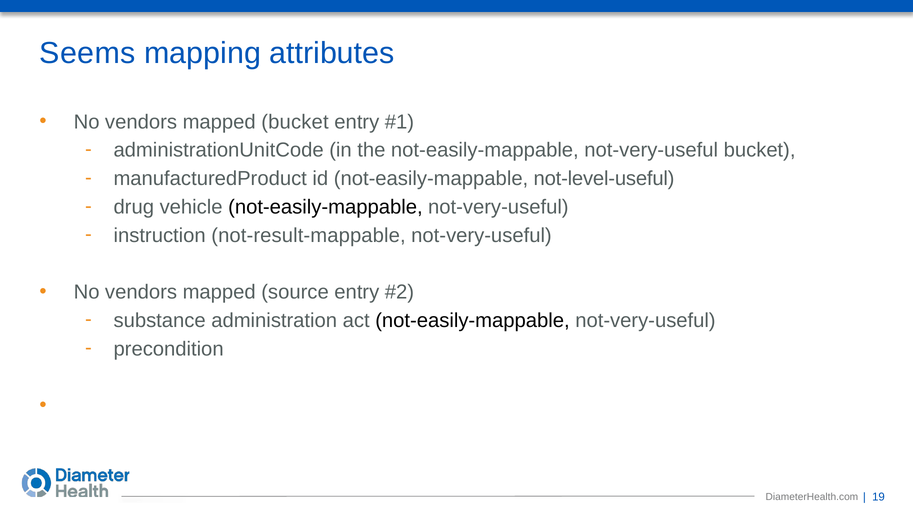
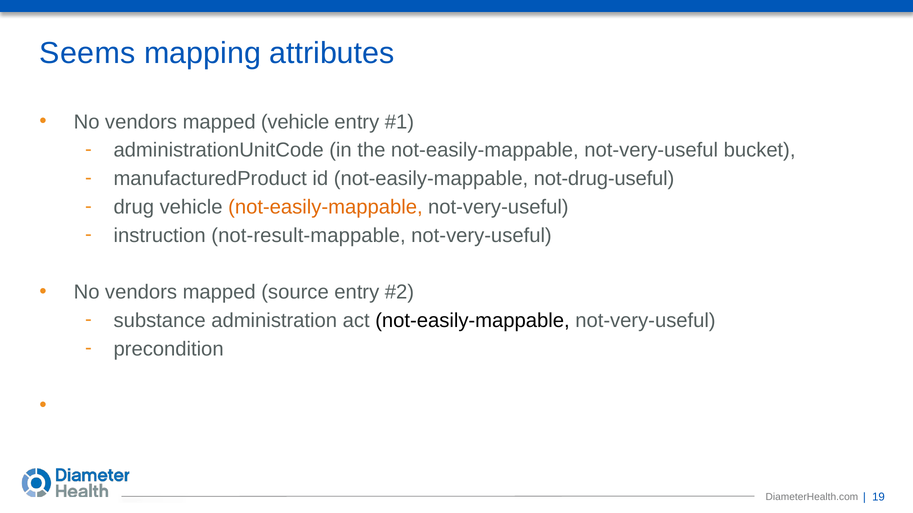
mapped bucket: bucket -> vehicle (295, 122)
not-level-useful: not-level-useful -> not-drug-useful (604, 179)
not-easily-mappable colour: black -> orange (325, 207)
